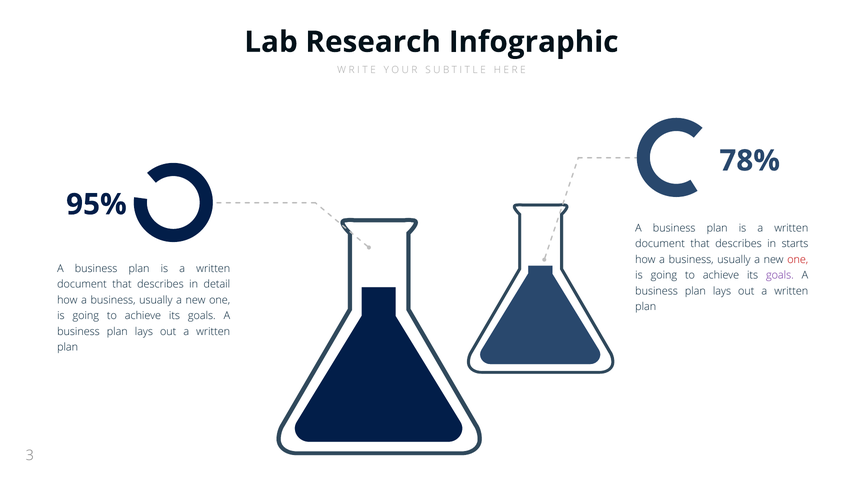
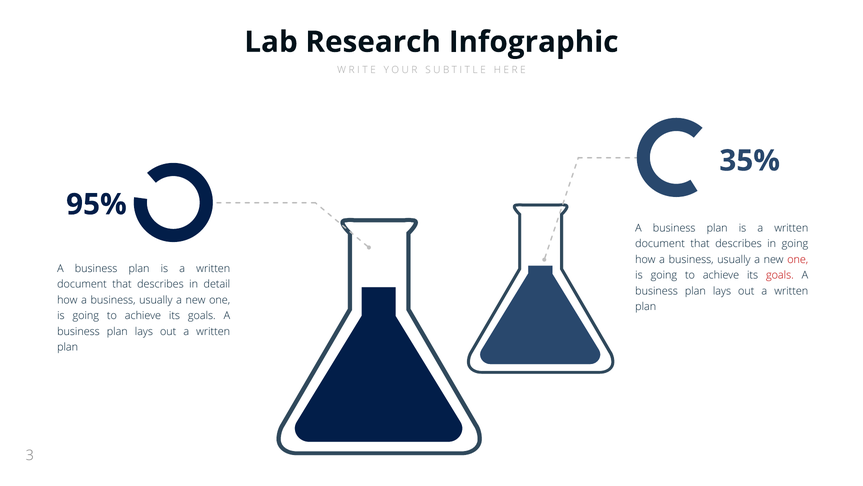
78%: 78% -> 35% (750, 161)
in starts: starts -> going (795, 244)
goals colour: purple -> red (780, 275)
